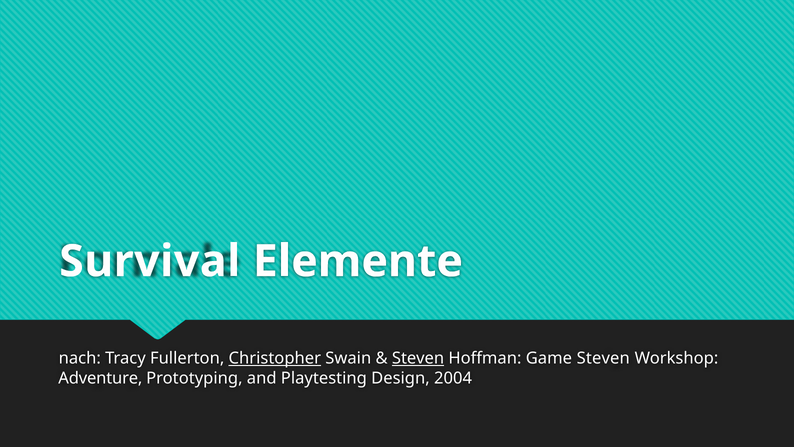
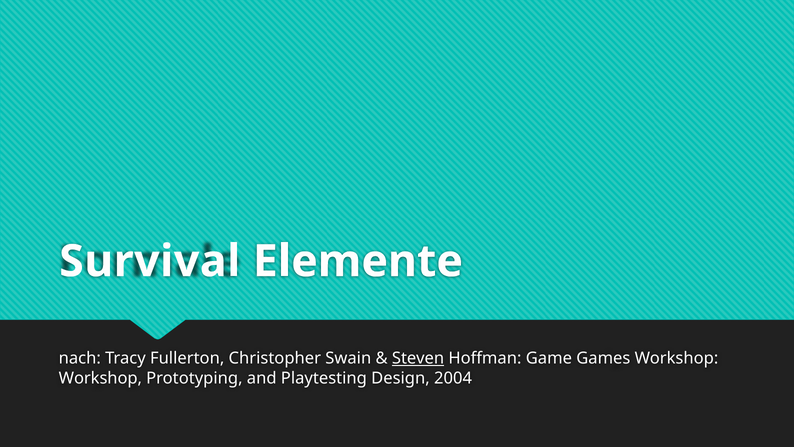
Christopher underline: present -> none (275, 358)
Game Steven: Steven -> Games (603, 358)
Adventure: Adventure -> Workshop (100, 378)
